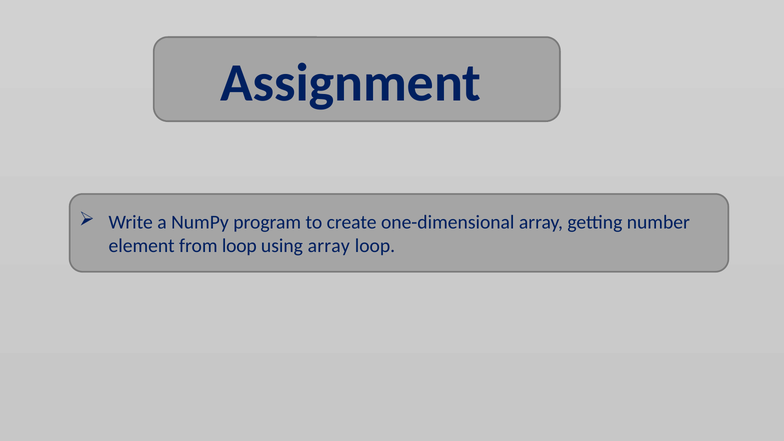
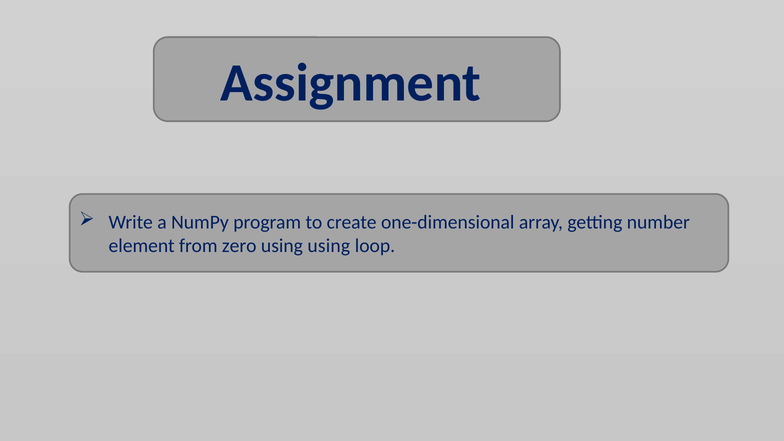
from loop: loop -> zero (239, 246)
using array: array -> using (329, 246)
